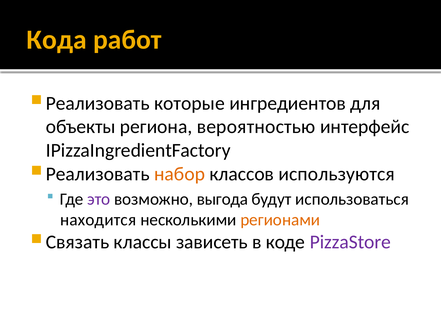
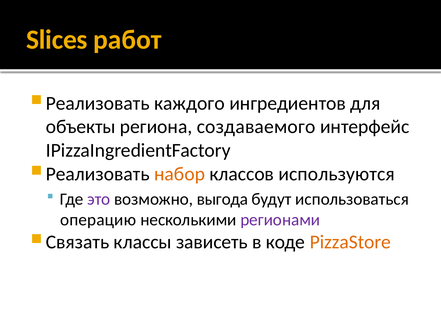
Кода: Кода -> Slices (57, 40)
которые: которые -> каждого (189, 103)
вероятностью: вероятностью -> создаваемого (256, 127)
находится: находится -> операцию (98, 220)
регионами colour: orange -> purple (280, 220)
PizzaStore colour: purple -> orange (350, 242)
